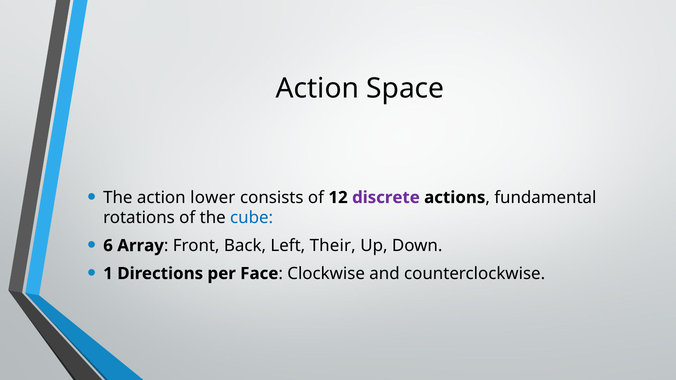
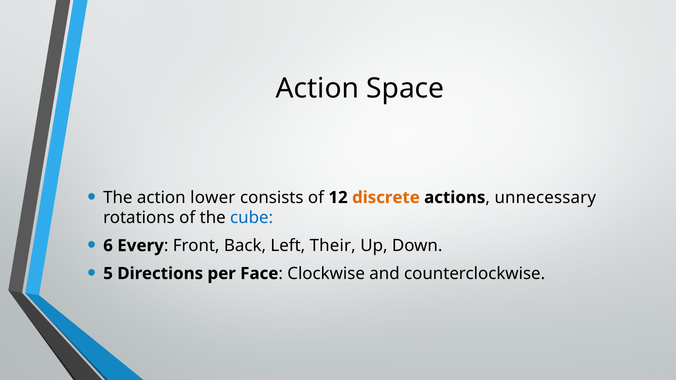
discrete colour: purple -> orange (386, 198)
fundamental: fundamental -> unnecessary (545, 198)
Array: Array -> Every (141, 246)
1: 1 -> 5 (108, 274)
